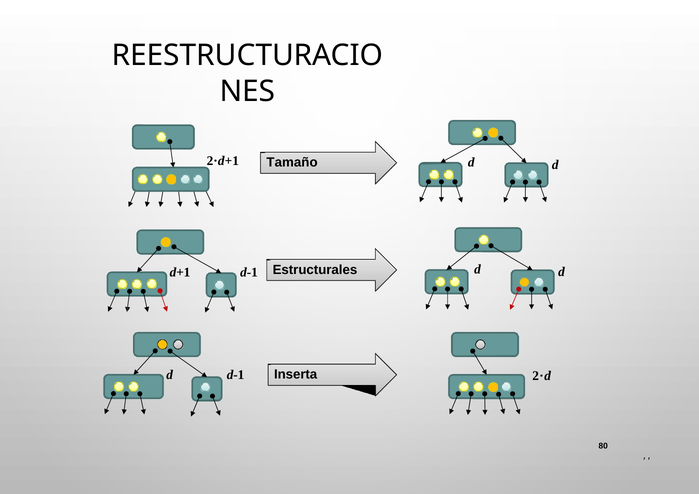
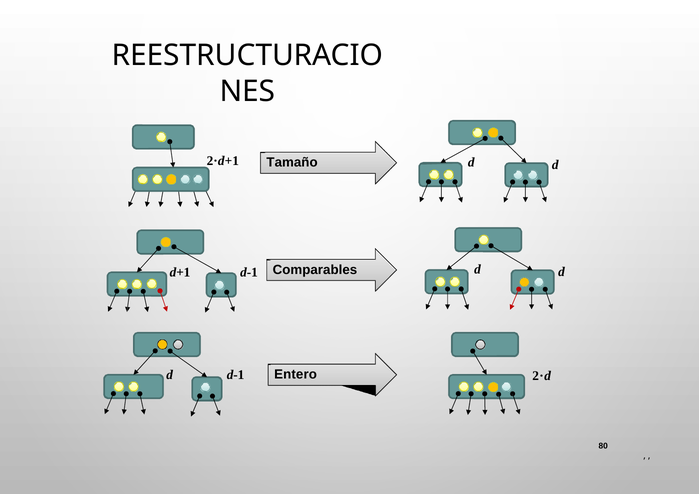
Estructurales: Estructurales -> Comparables (315, 270)
Inserta: Inserta -> Entero (296, 375)
